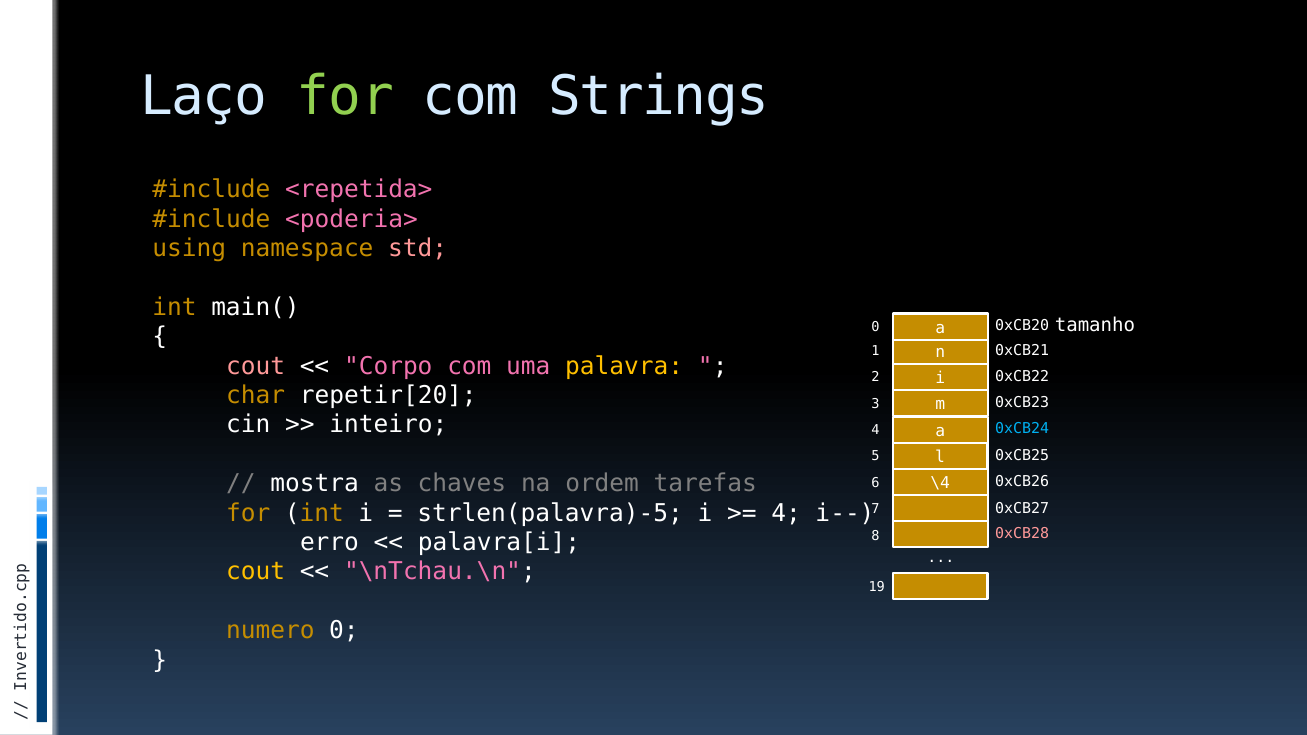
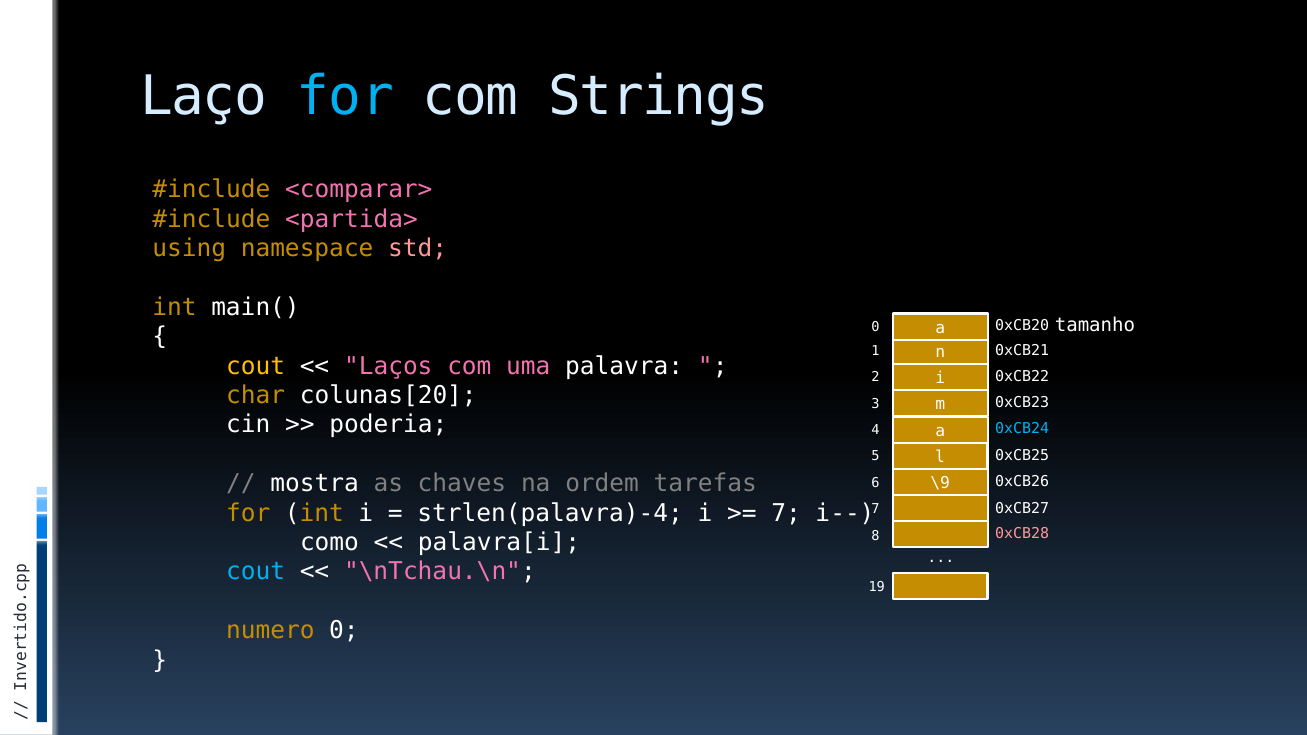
for colour: light green -> light blue (345, 96)
<repetida>: <repetida> -> <comparar> (359, 190)
<poderia>: <poderia> -> <partida> (351, 219)
cout colour: pink -> yellow (256, 366)
Corpo: Corpo -> Laços (388, 366)
palavra colour: yellow -> white (624, 366)
repetir[20: repetir[20 -> colunas[20 (388, 396)
inteiro: inteiro -> poderia (388, 425)
\4: \4 -> \9 (940, 484)
strlen(palavra)-5: strlen(palavra)-5 -> strlen(palavra)-4 (550, 513)
4: 4 -> 7 (786, 513)
erro: erro -> como (329, 543)
cout colour: yellow -> light blue (256, 572)
